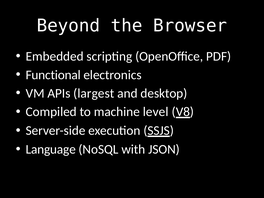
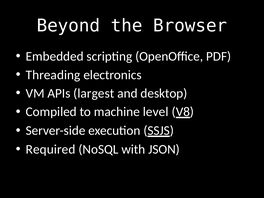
Functional: Functional -> Threading (53, 75)
Language: Language -> Required (51, 149)
